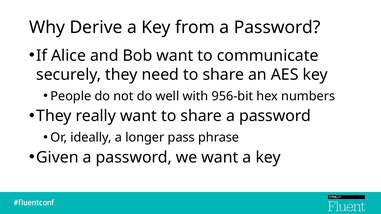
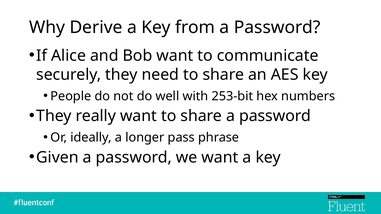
956-bit: 956-bit -> 253-bit (232, 96)
